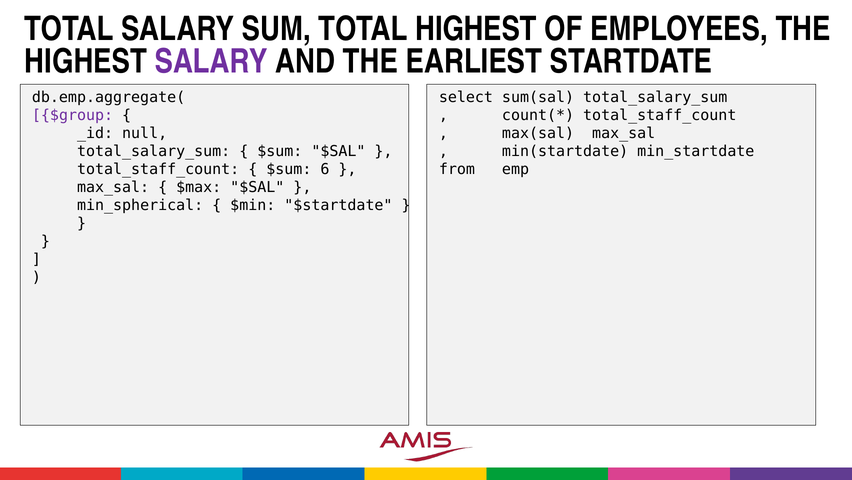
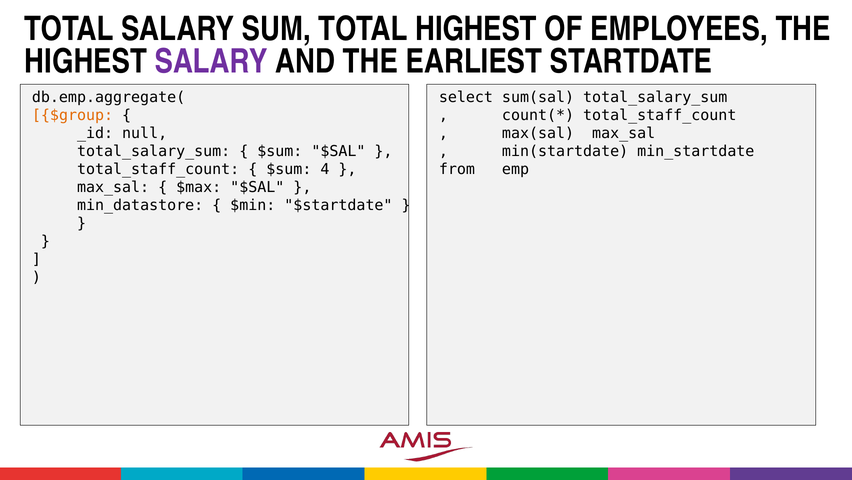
$group colour: purple -> orange (73, 115)
6: 6 -> 4 (325, 169)
min_spherical: min_spherical -> min_datastore (140, 205)
